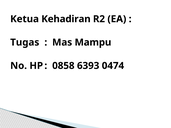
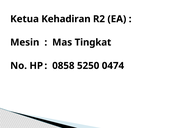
Tugas: Tugas -> Mesin (25, 42)
Mampu: Mampu -> Tingkat (93, 42)
6393: 6393 -> 5250 (88, 66)
